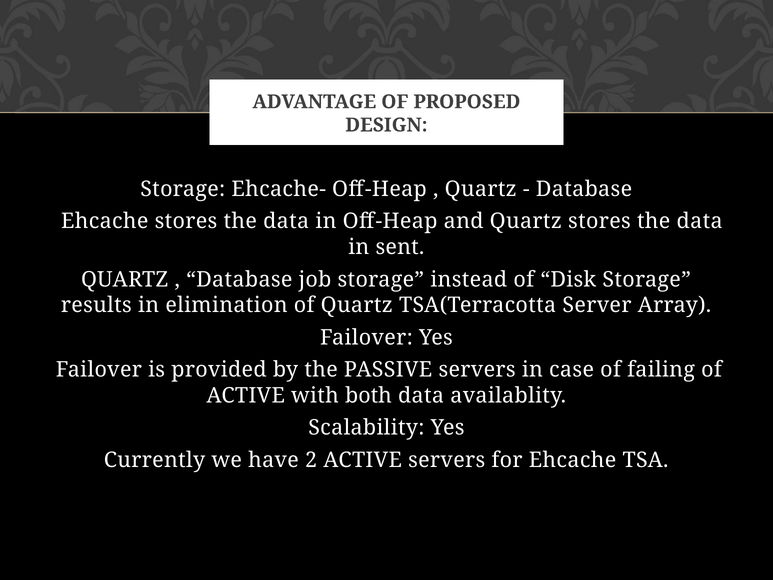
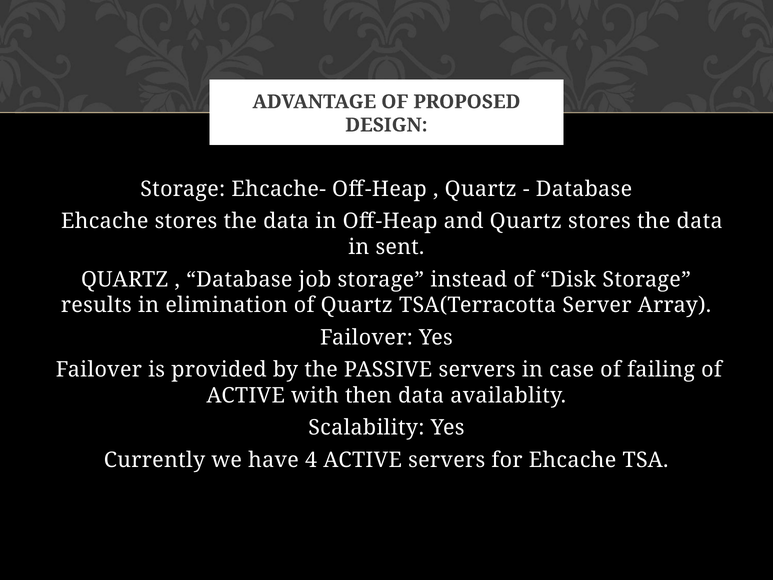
both: both -> then (368, 395)
2: 2 -> 4 (311, 460)
